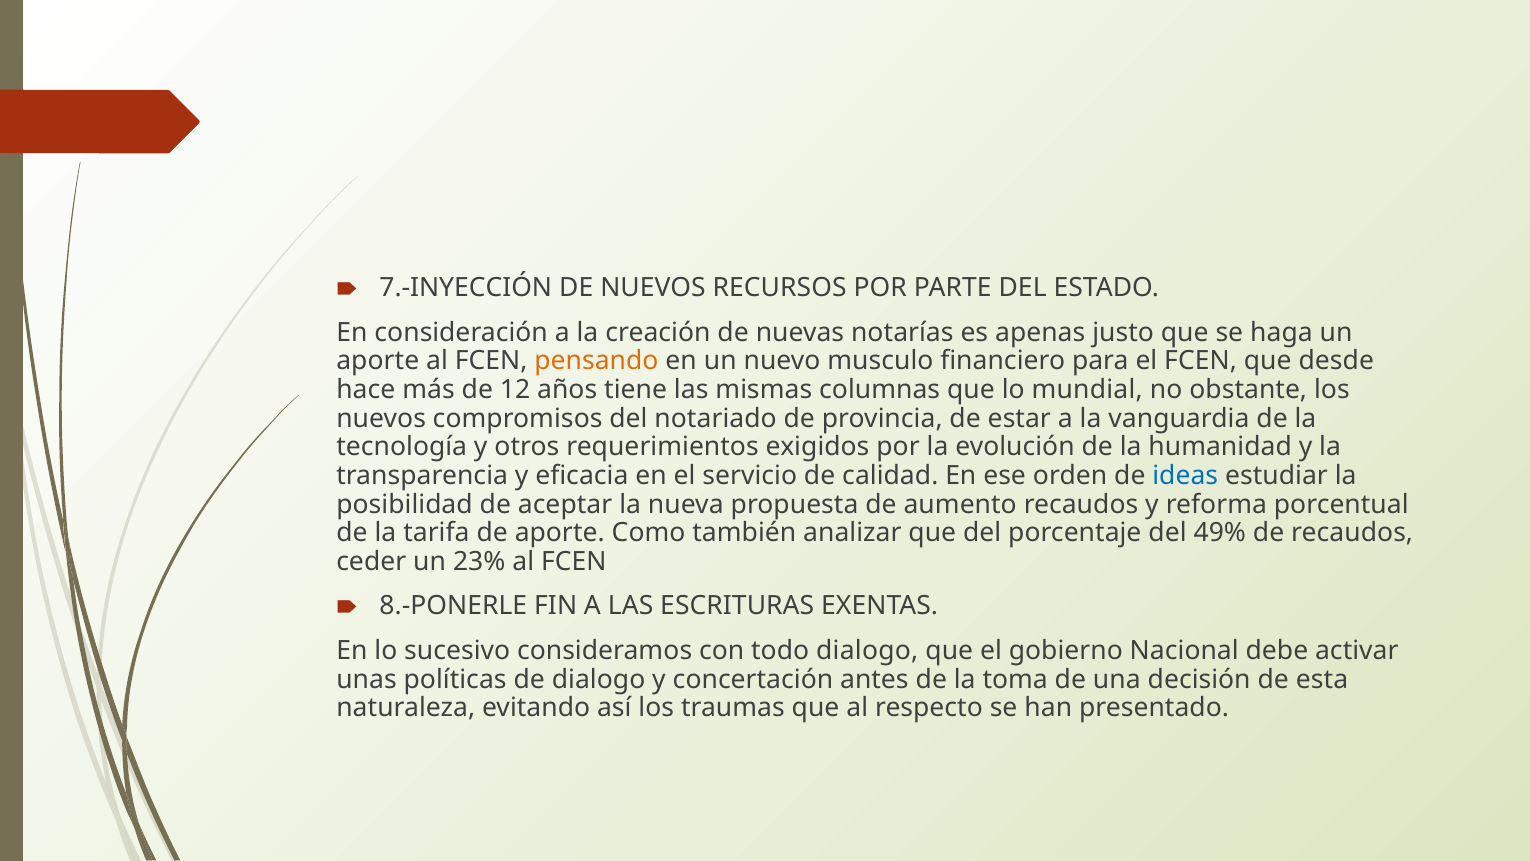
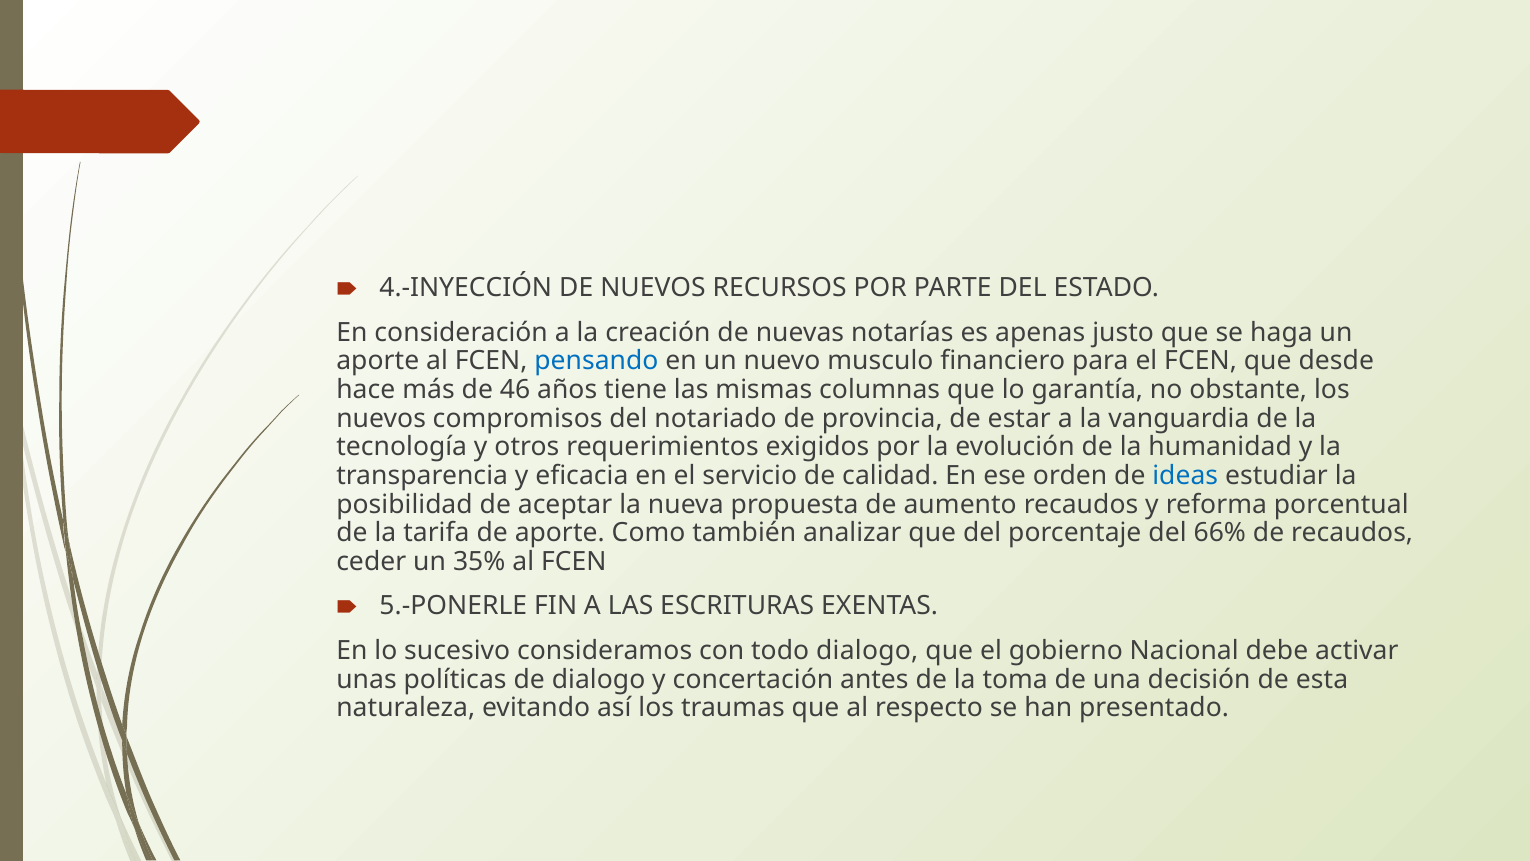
7.-INYECCIÓN: 7.-INYECCIÓN -> 4.-INYECCIÓN (466, 288)
pensando colour: orange -> blue (596, 361)
12: 12 -> 46 (515, 390)
mundial: mundial -> garantía (1087, 390)
49%: 49% -> 66% (1220, 533)
23%: 23% -> 35% (479, 561)
8.-PONERLE: 8.-PONERLE -> 5.-PONERLE (453, 606)
